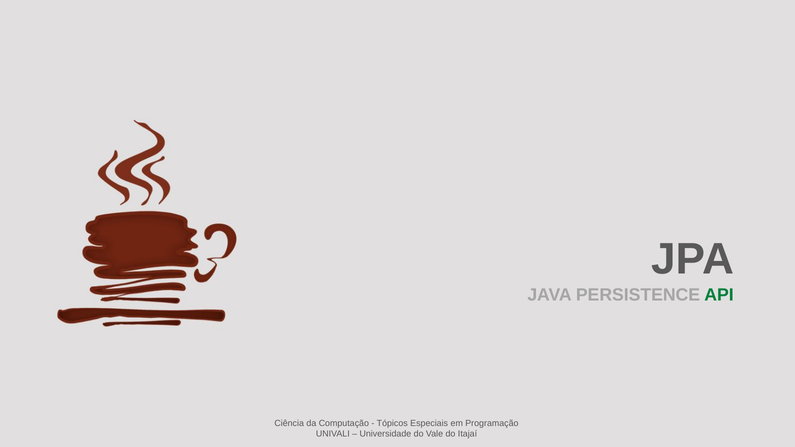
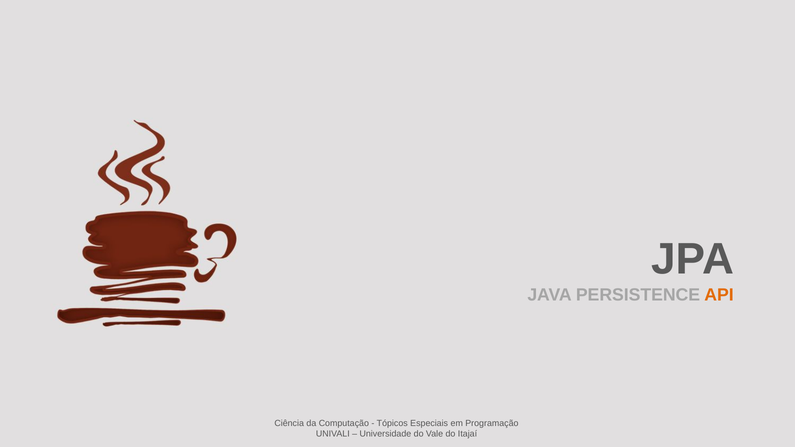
API colour: green -> orange (719, 295)
